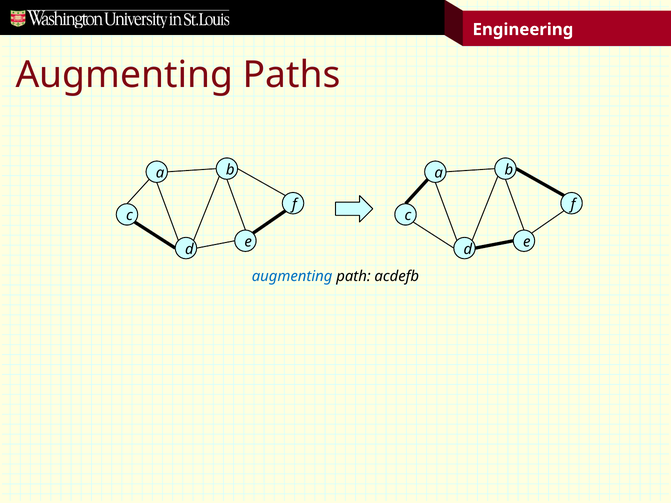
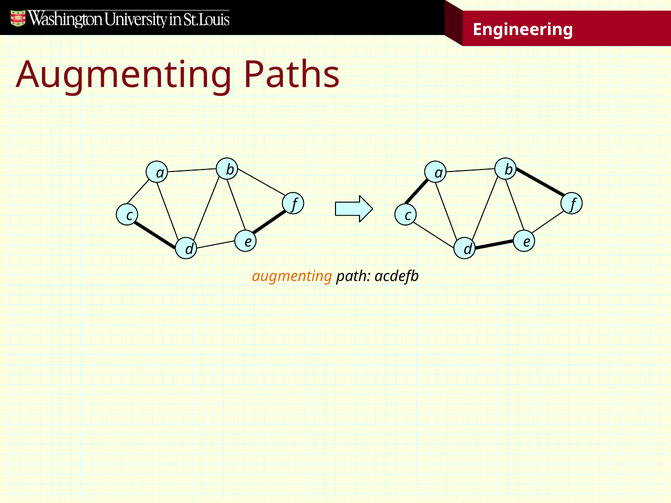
augmenting colour: blue -> orange (292, 277)
